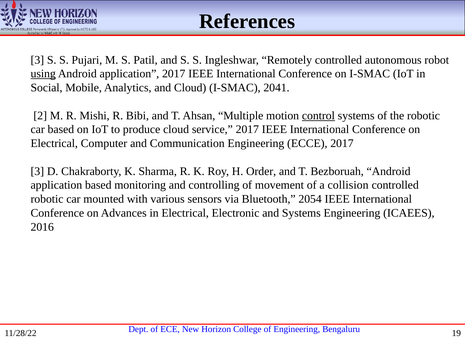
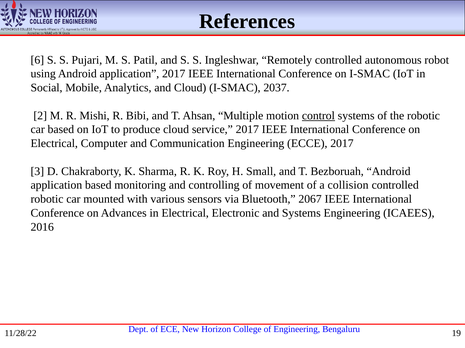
3: 3 -> 6 (37, 60)
using underline: present -> none (43, 74)
2041: 2041 -> 2037 (277, 88)
Order: Order -> Small (261, 172)
2054: 2054 -> 2067 (310, 200)
